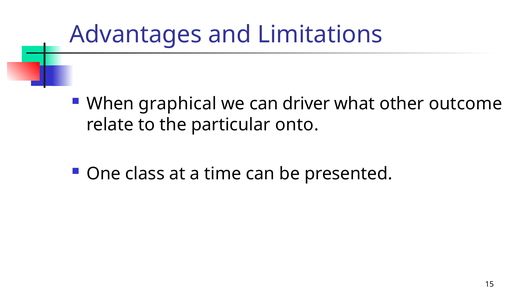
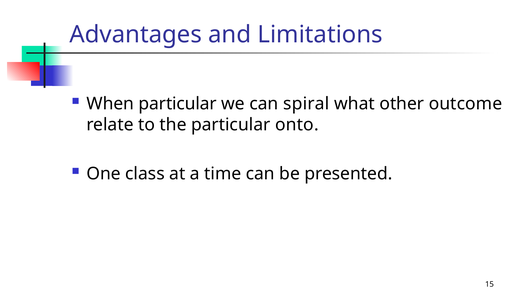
When graphical: graphical -> particular (178, 104)
driver: driver -> spiral (306, 104)
